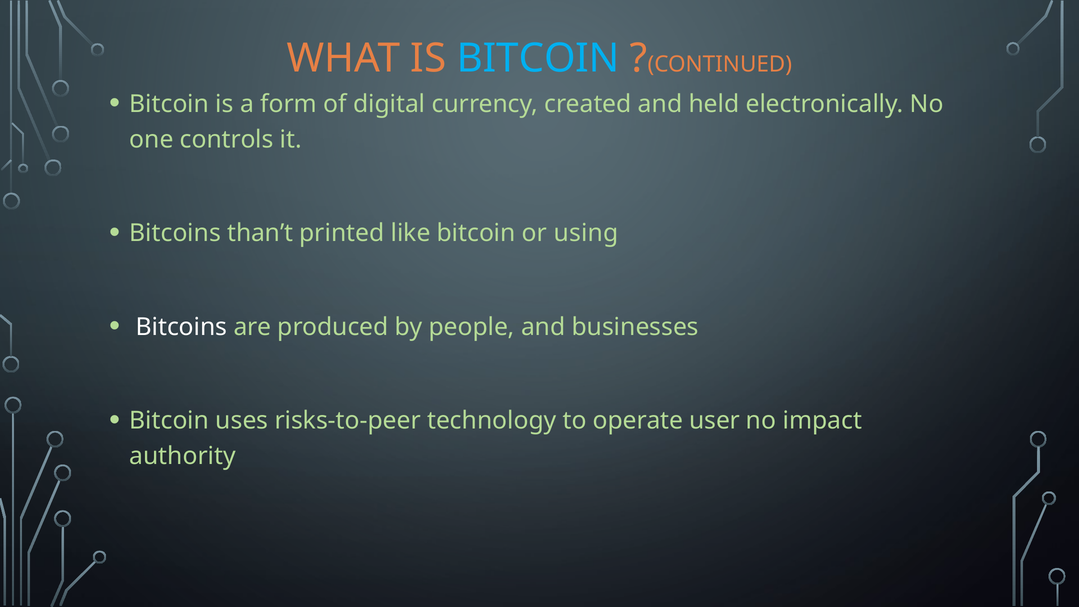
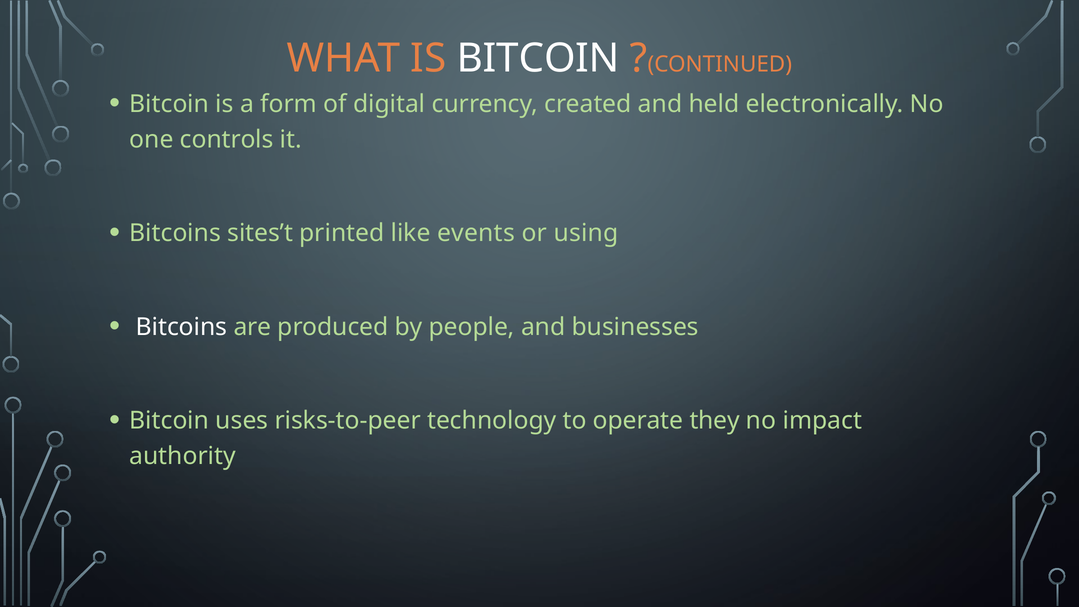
BITCOIN colour: light blue -> white (538, 58)
than’t: than’t -> sites’t (260, 233)
like bitcoin: bitcoin -> events (476, 233)
user: user -> they (715, 421)
